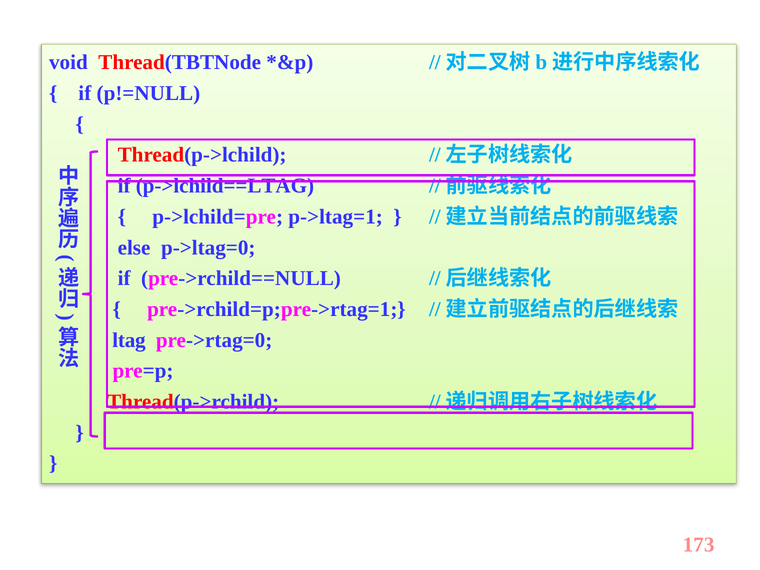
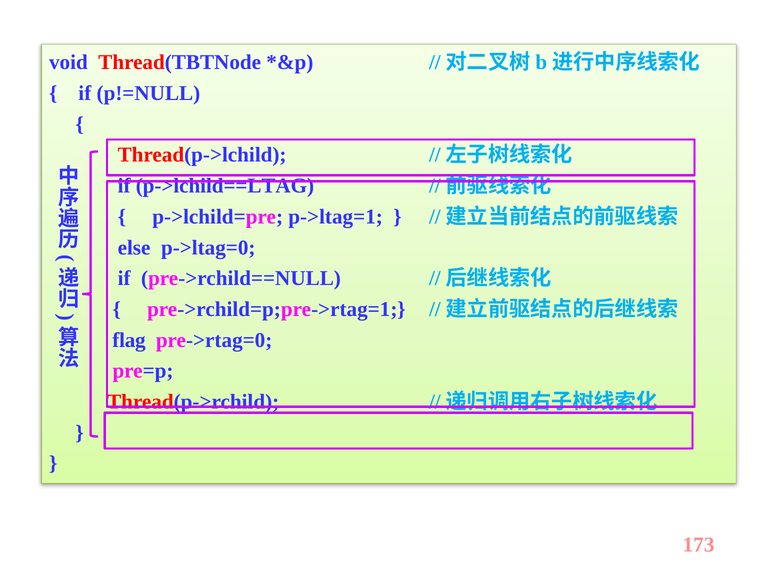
ltag: ltag -> flag (129, 340)
